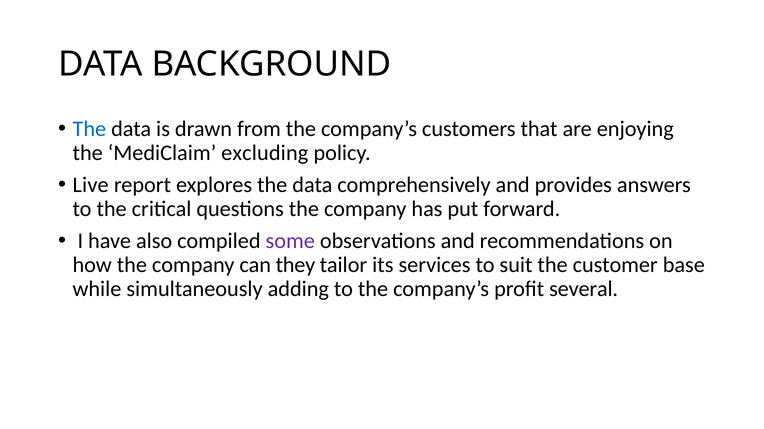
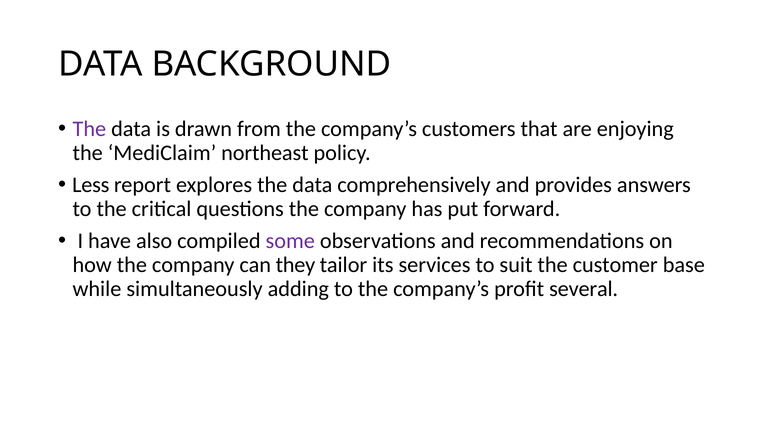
The colour: blue -> purple (89, 129)
excluding: excluding -> northeast (265, 153)
Live: Live -> Less (91, 185)
